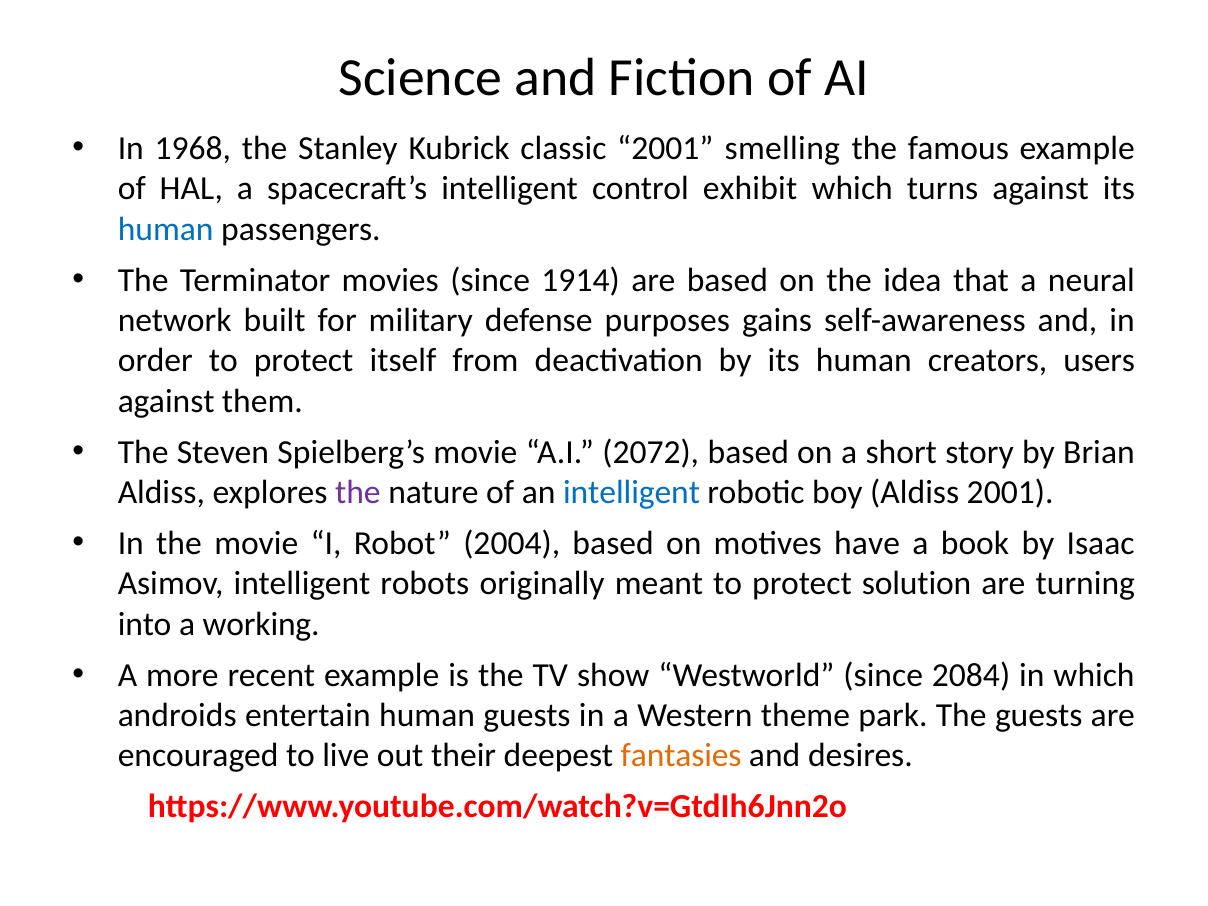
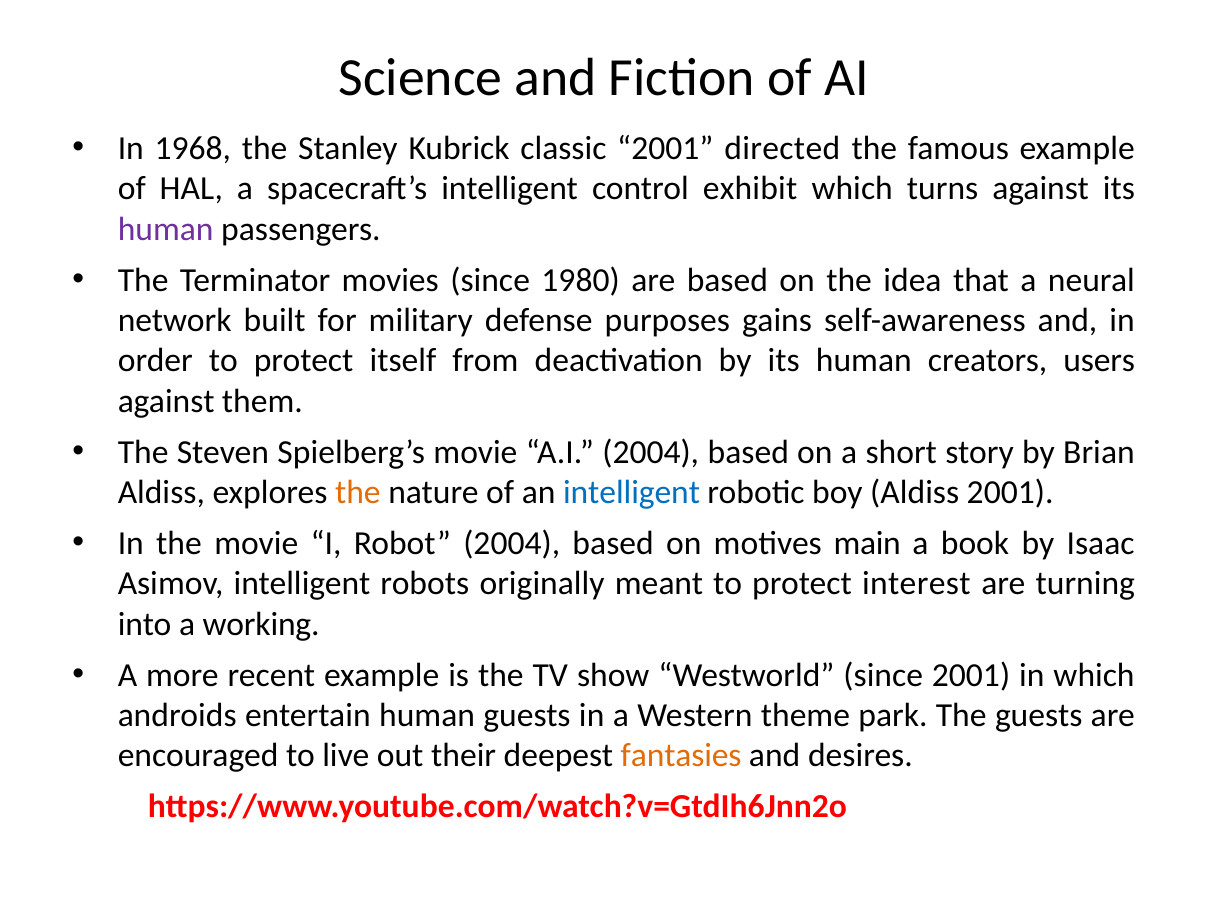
smelling: smelling -> directed (782, 149)
human colour: blue -> purple (166, 229)
1914: 1914 -> 1980 (581, 280)
A.I 2072: 2072 -> 2004 (651, 452)
the colour: purple -> orange (358, 492)
have: have -> main (867, 543)
solution: solution -> interest (916, 584)
since 2084: 2084 -> 2001 (971, 675)
